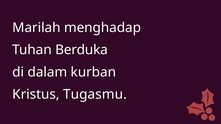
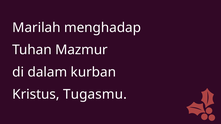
Berduka: Berduka -> Mazmur (81, 50)
